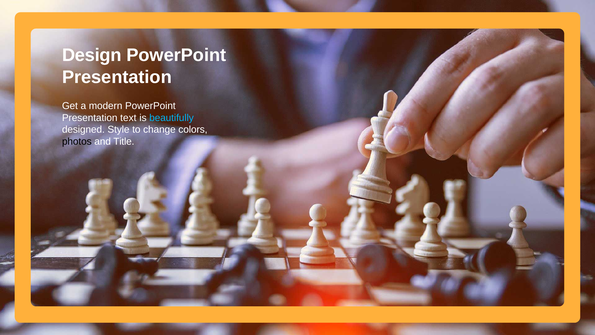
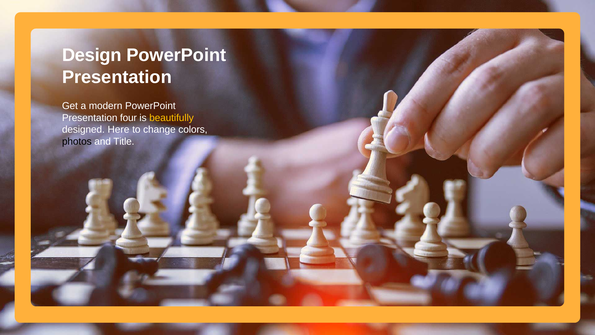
text: text -> four (128, 118)
beautifully colour: light blue -> yellow (171, 118)
Style: Style -> Here (118, 130)
